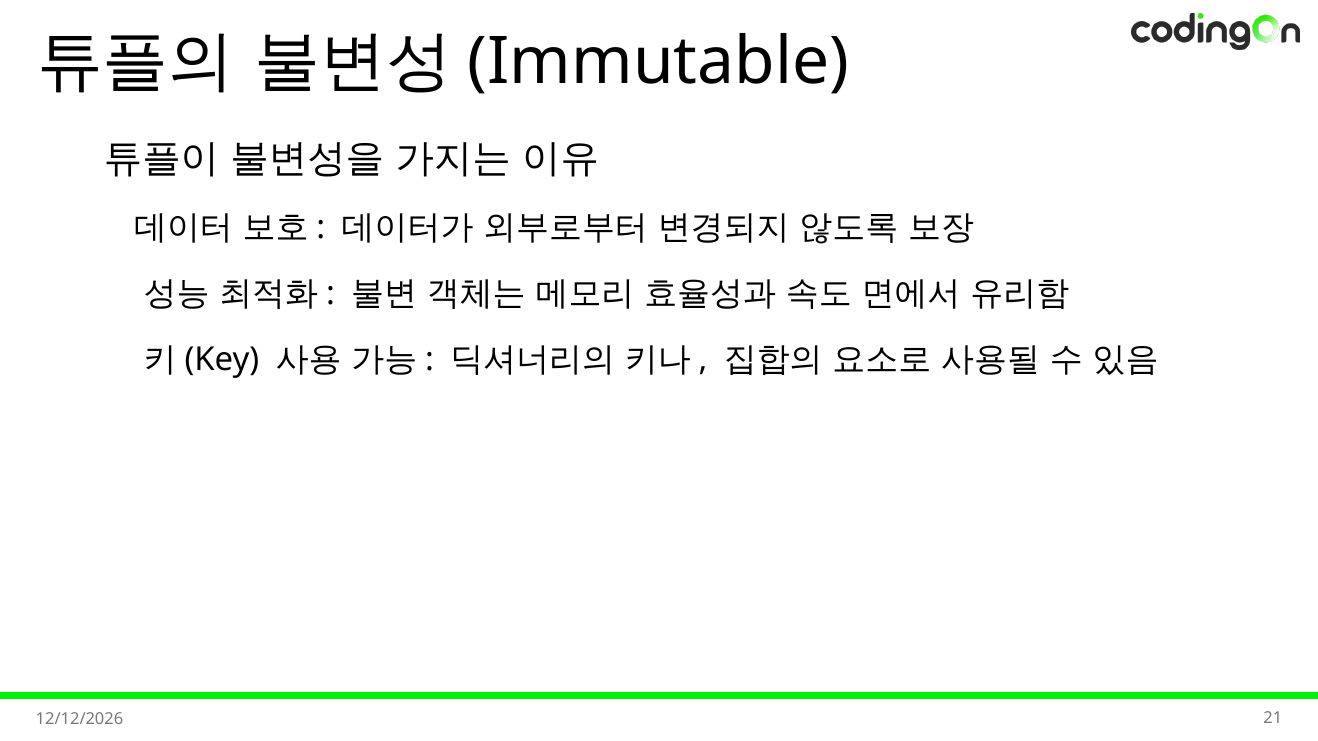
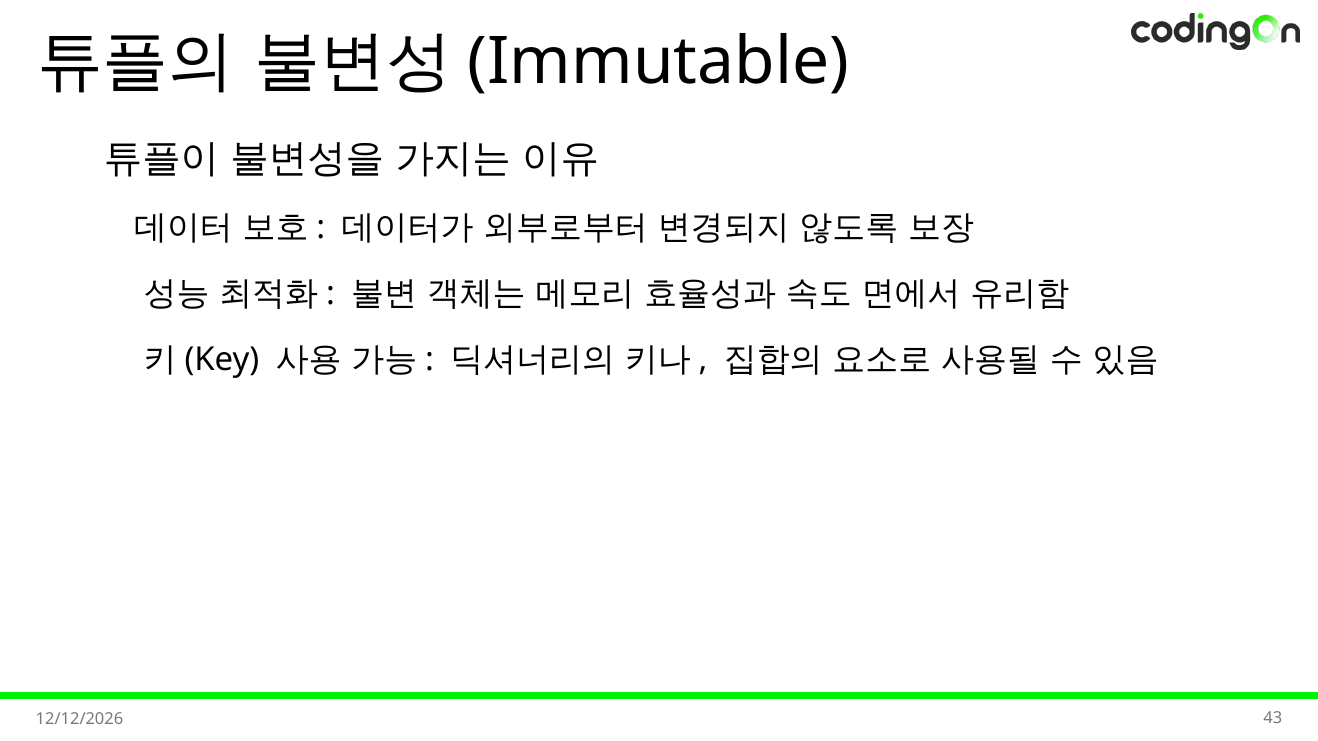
21: 21 -> 43 (1273, 718)
